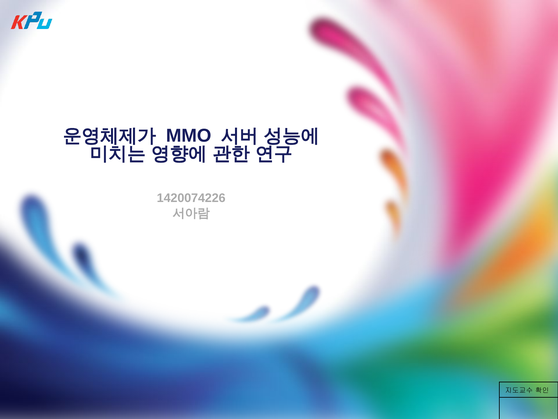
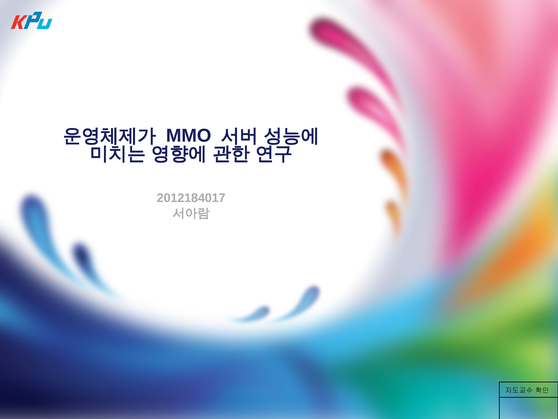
1420074226: 1420074226 -> 2012184017 (191, 198)
